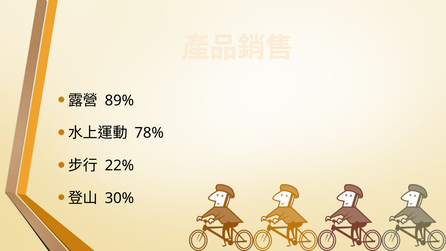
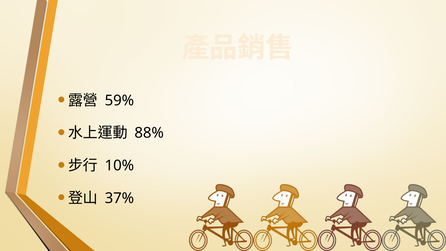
89%: 89% -> 59% (119, 100)
78%: 78% -> 88% (149, 133)
22%: 22% -> 10% (119, 166)
30%: 30% -> 37% (119, 198)
